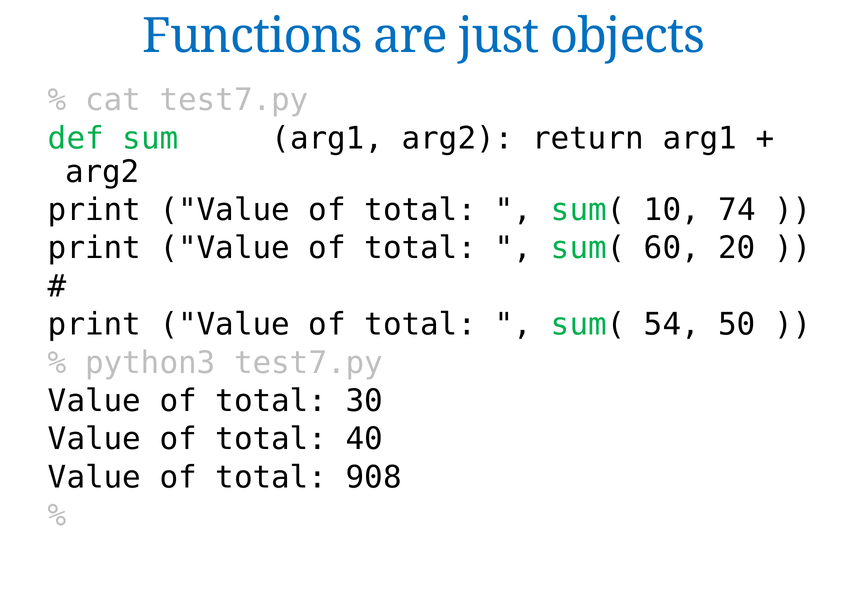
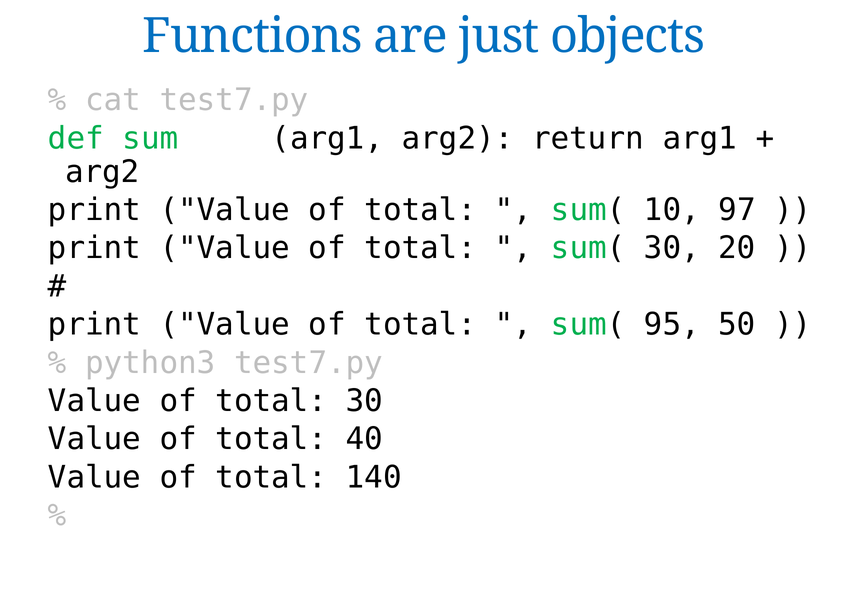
74: 74 -> 97 (737, 210)
sum( 60: 60 -> 30 (672, 248)
54: 54 -> 95 (672, 324)
908: 908 -> 140 (374, 477)
